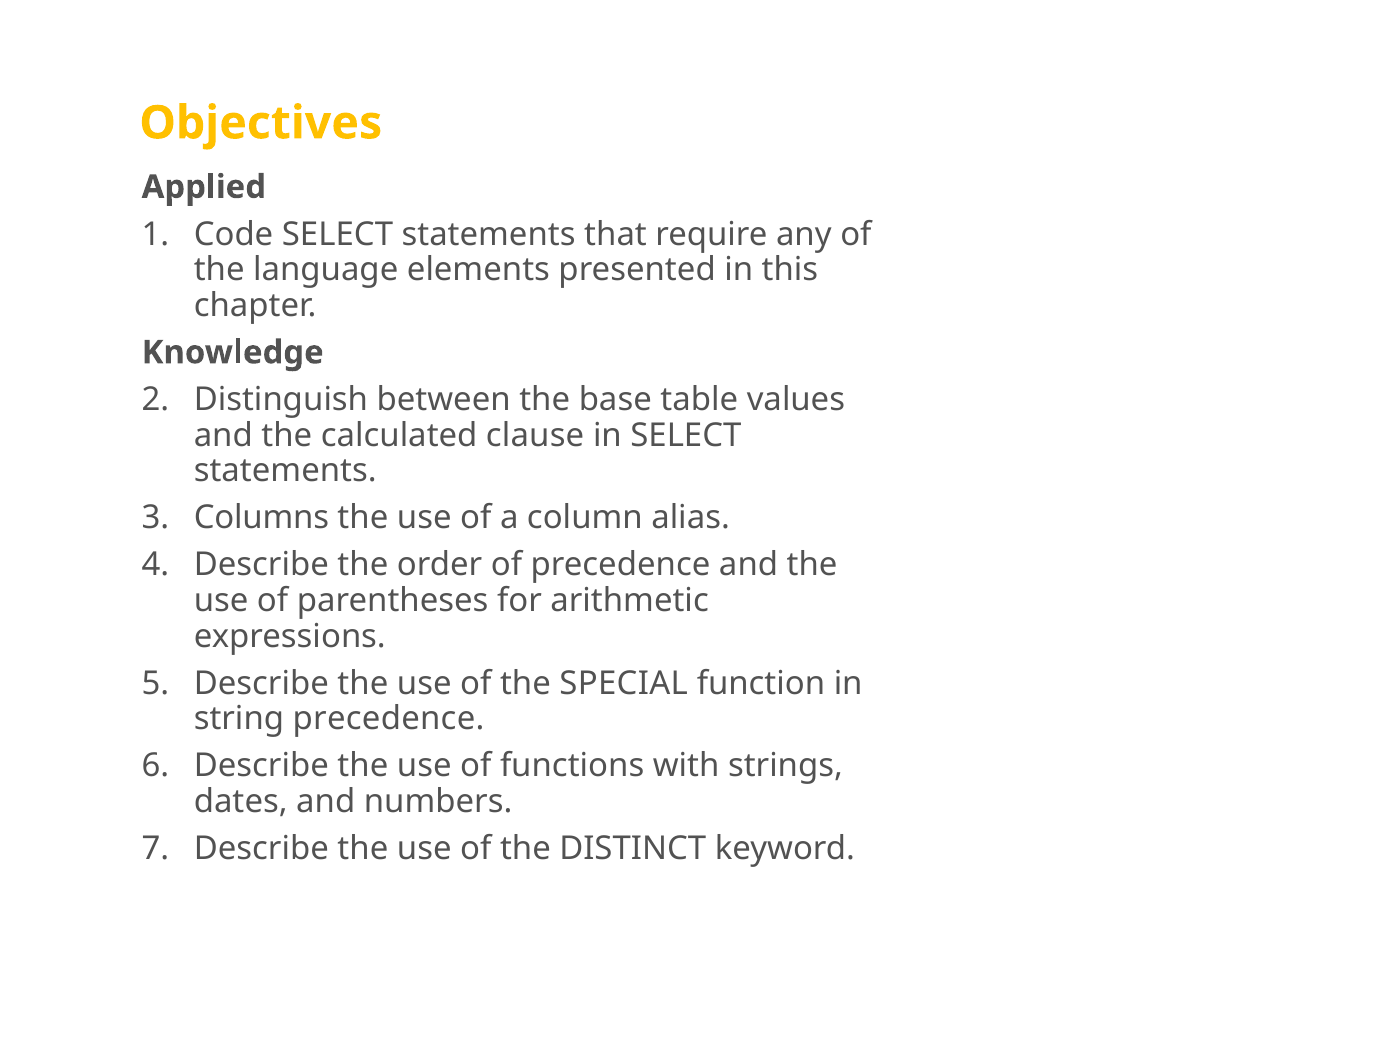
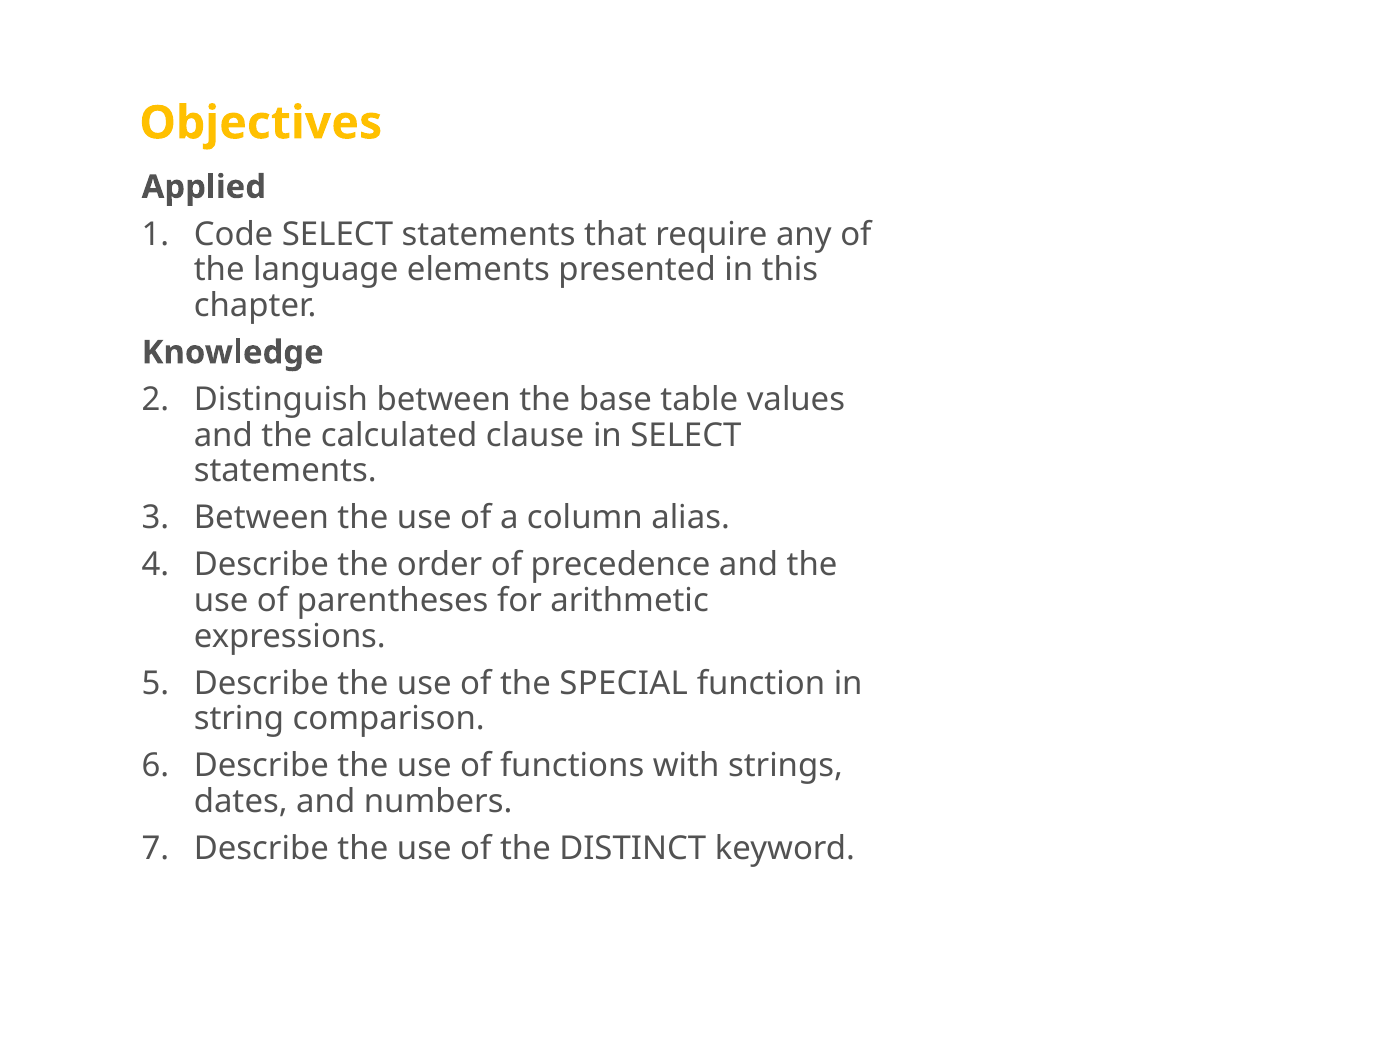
Columns: Columns -> Between (261, 518)
string precedence: precedence -> comparison (389, 719)
